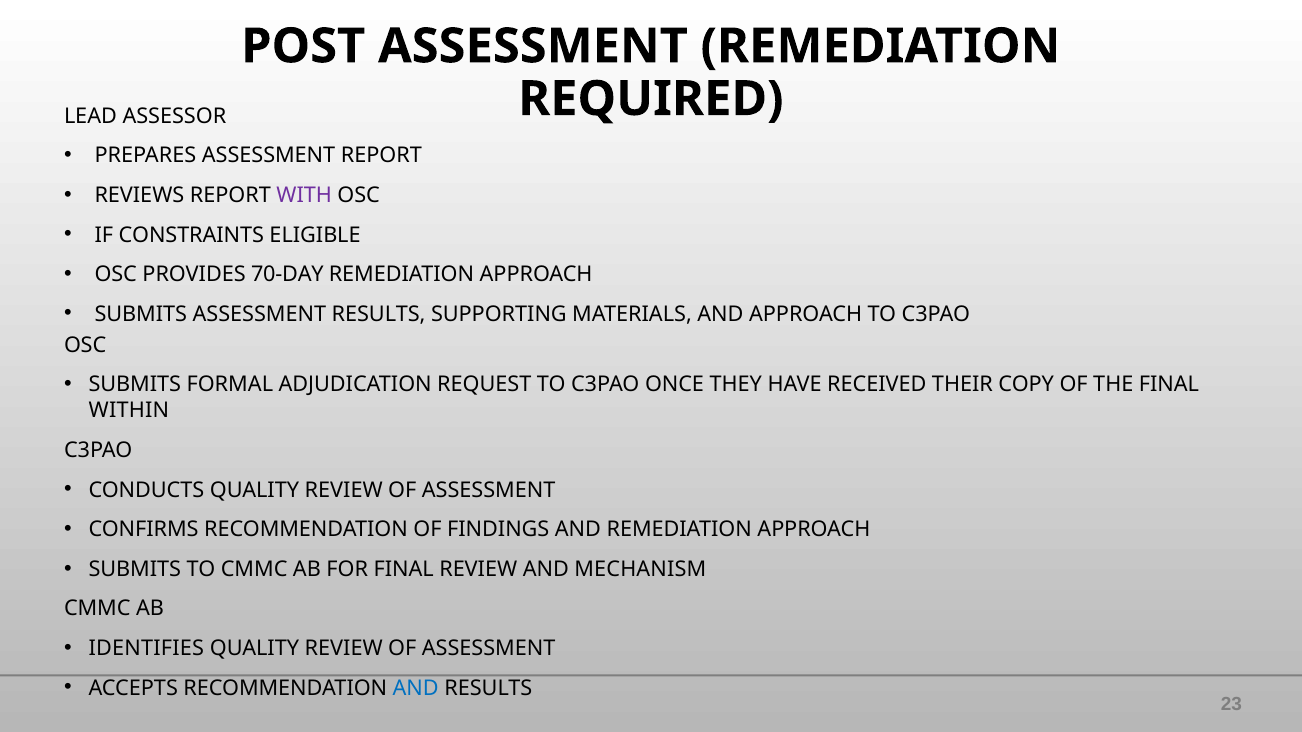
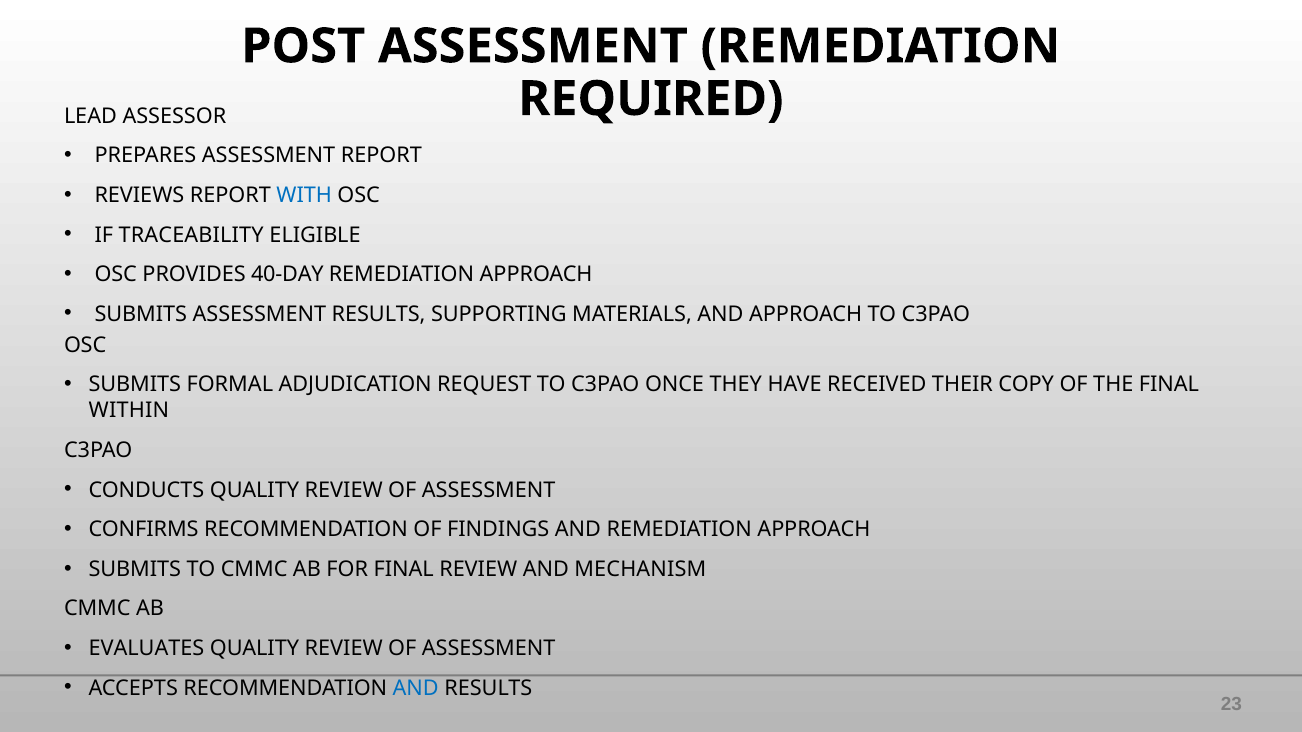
WITH colour: purple -> blue (304, 195)
CONSTRAINTS: CONSTRAINTS -> TRACEABILITY (191, 235)
70-DAY: 70-DAY -> 40-DAY (287, 275)
IDENTIFIES: IDENTIFIES -> EVALUATES (146, 649)
